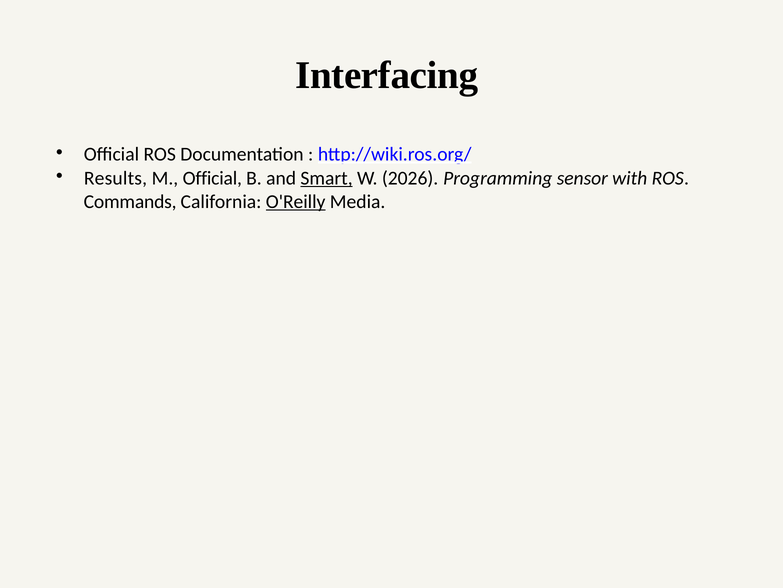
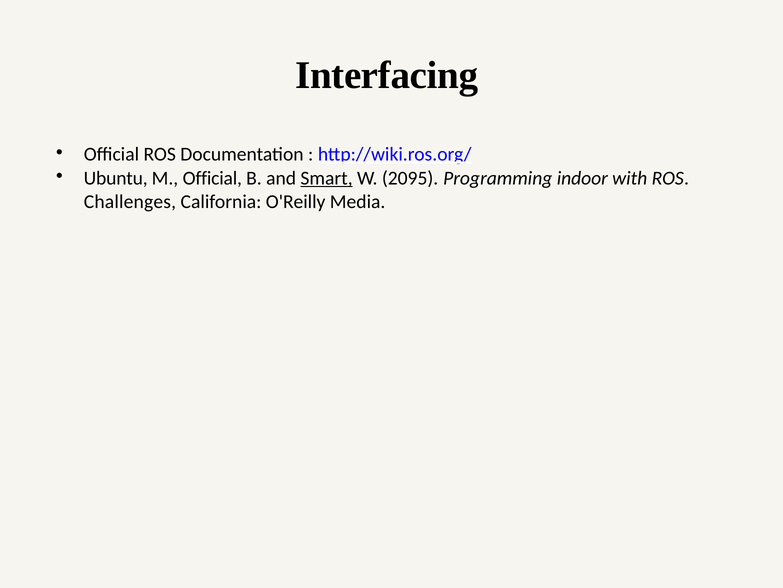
Results: Results -> Ubuntu (116, 178)
2026: 2026 -> 2095 (410, 178)
sensor: sensor -> indoor (582, 178)
Commands: Commands -> Challenges (130, 201)
O'Reilly underline: present -> none (296, 201)
